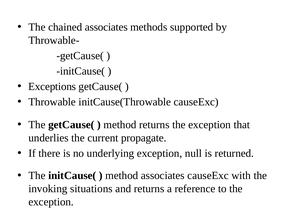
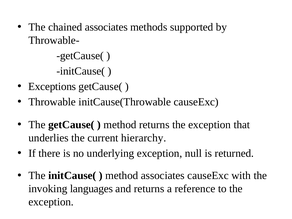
propagate: propagate -> hierarchy (144, 138)
situations: situations -> languages (91, 189)
